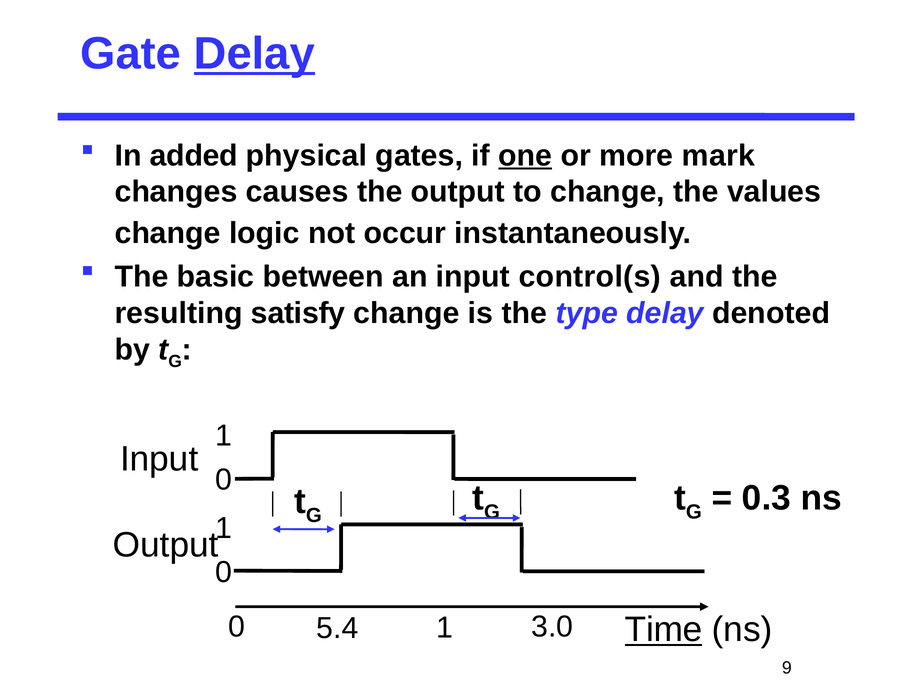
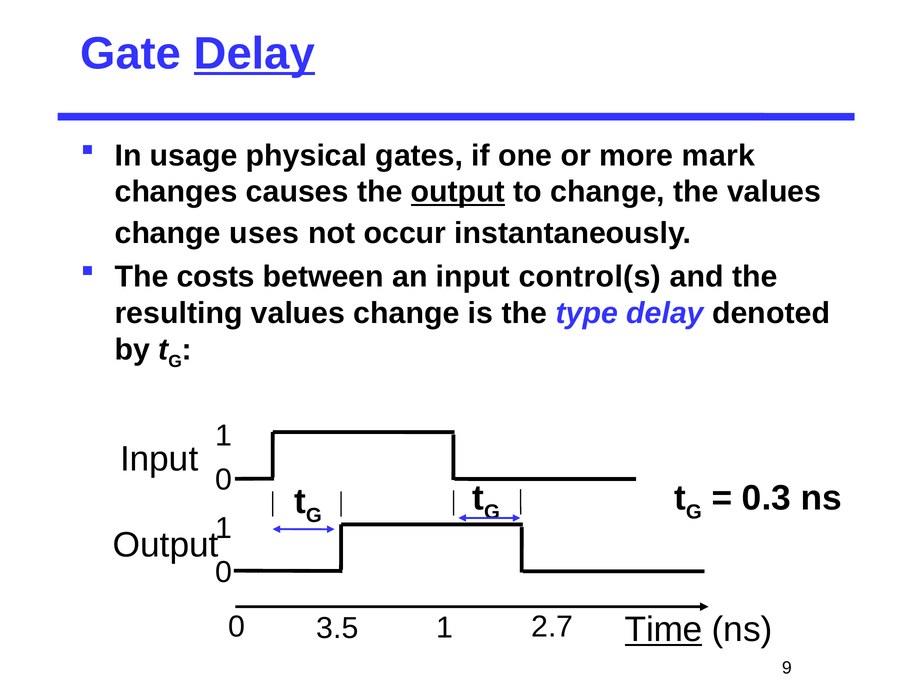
added: added -> usage (194, 156)
one underline: present -> none (525, 156)
output underline: none -> present (458, 192)
logic: logic -> uses (264, 233)
basic: basic -> costs (216, 277)
resulting satisfy: satisfy -> values (298, 313)
5.4: 5.4 -> 3.5 (337, 628)
3.0: 3.0 -> 2.7 (552, 627)
